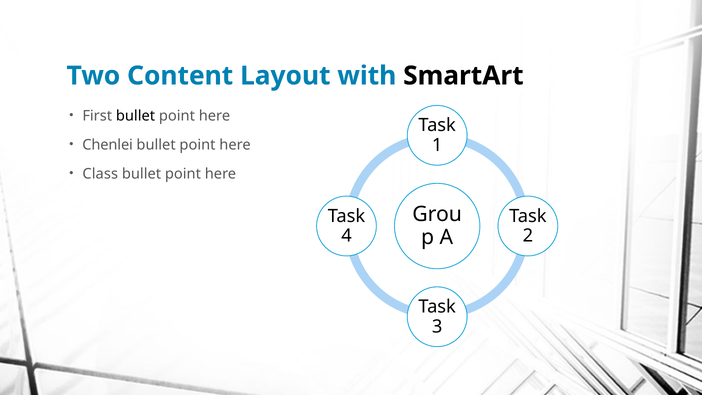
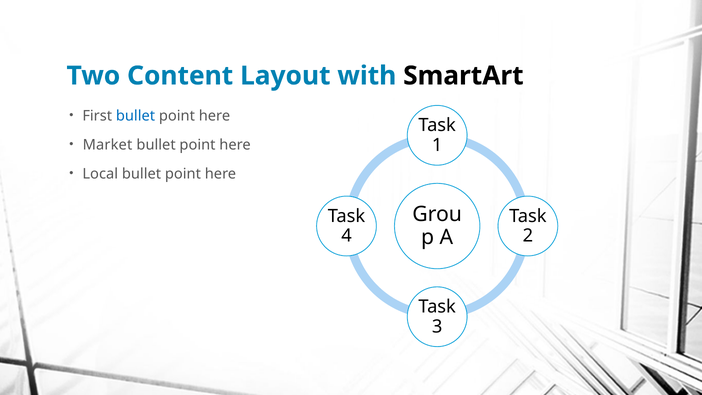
bullet colour: black -> blue (136, 116)
Chenlei: Chenlei -> Market (107, 145)
Class: Class -> Local (100, 174)
